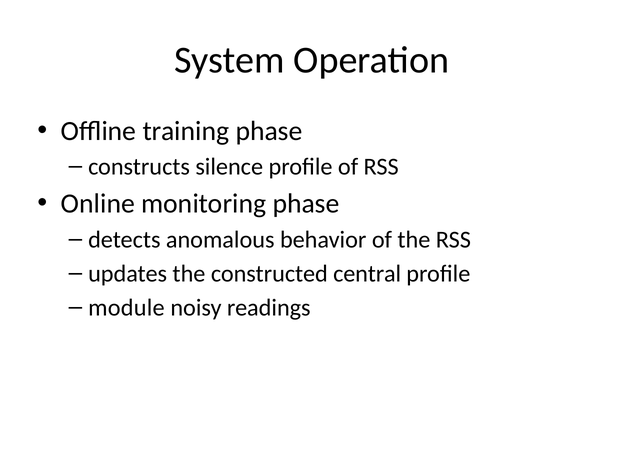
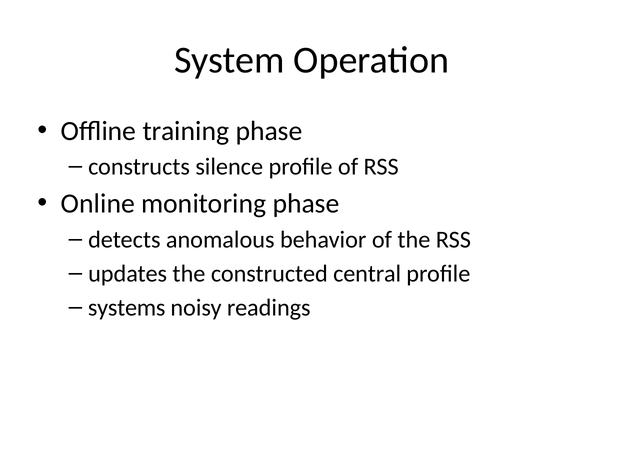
module: module -> systems (127, 308)
